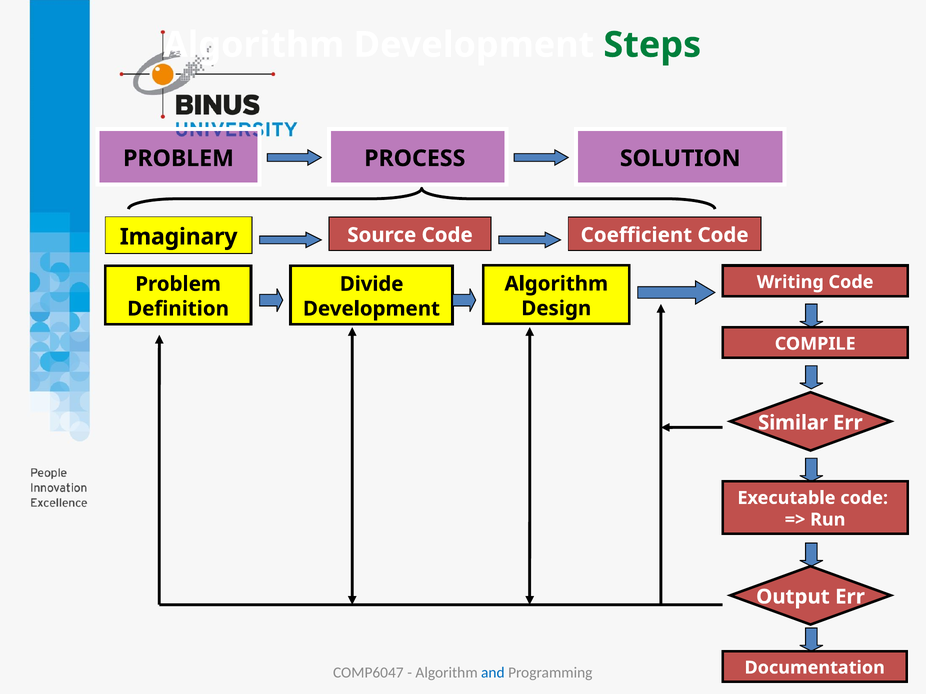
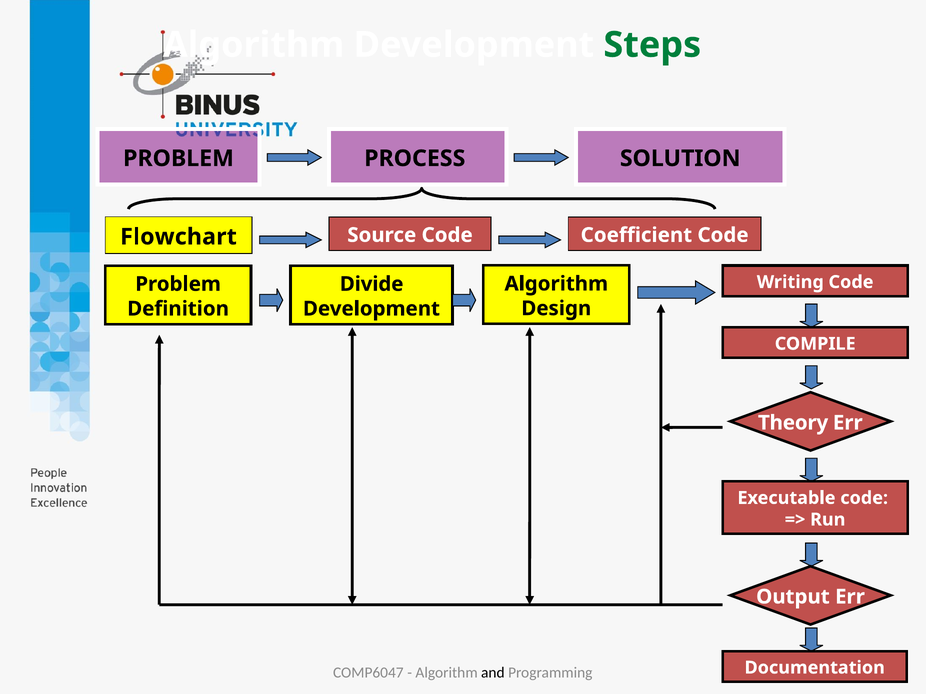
Imaginary: Imaginary -> Flowchart (178, 237)
Similar: Similar -> Theory (793, 423)
and colour: blue -> black (493, 673)
